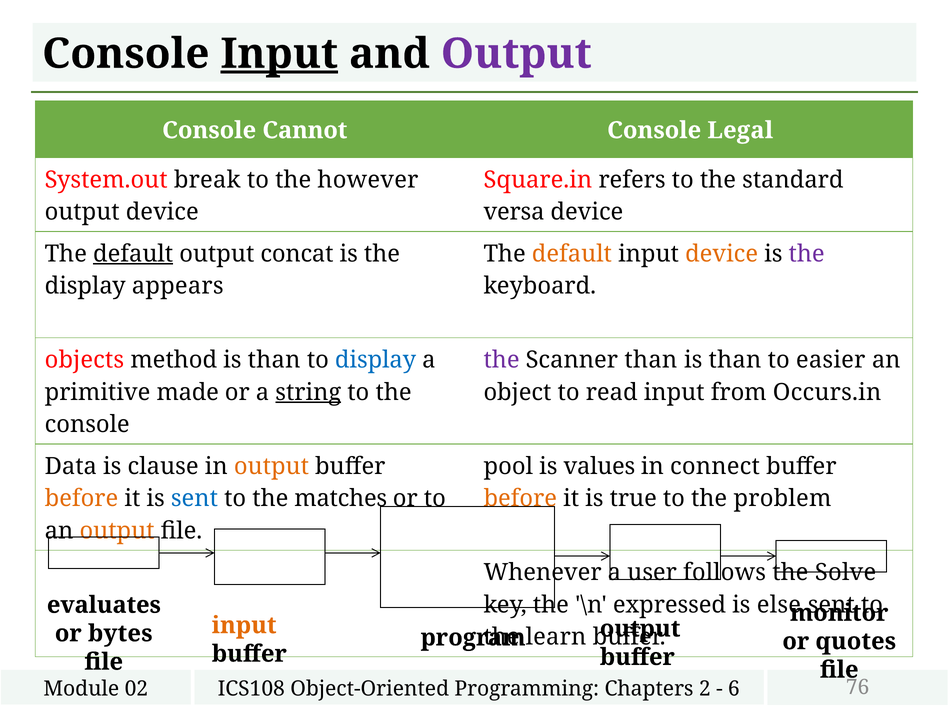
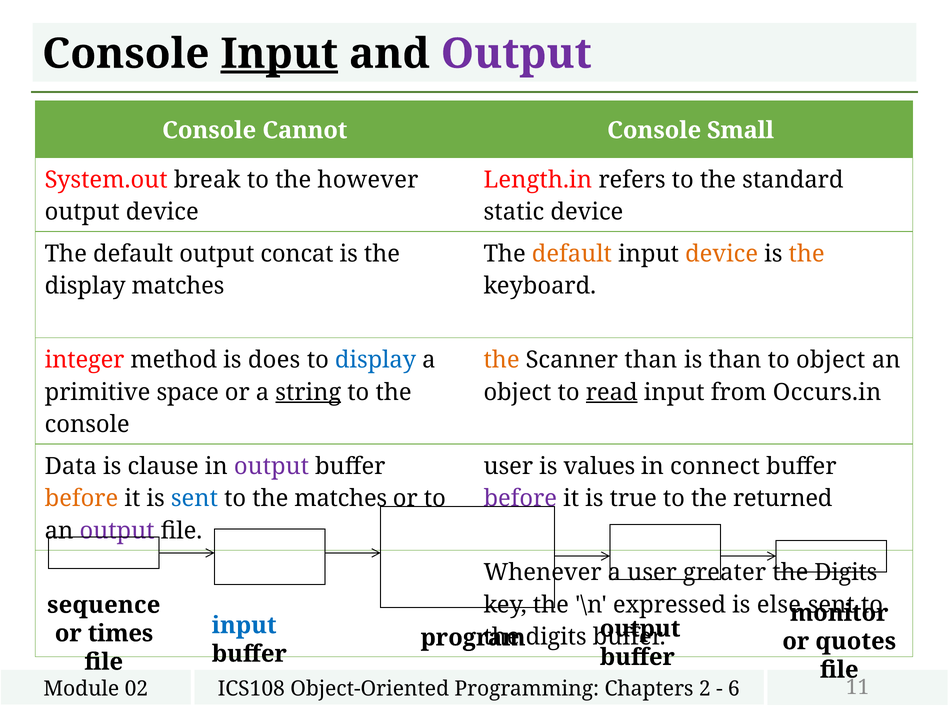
Legal: Legal -> Small (740, 131)
Square.in: Square.in -> Length.in (538, 180)
versa: versa -> static (514, 212)
default underline: present -> none (133, 254)
the colour: purple -> orange (807, 254)
display appears: appears -> matches (178, 286)
objects: objects -> integer (85, 360)
method is than: than -> does (274, 360)
the colour: purple -> orange (502, 360)
to easier: easier -> object (831, 360)
made: made -> space (188, 393)
read underline: none -> present (612, 393)
output colour: orange -> purple (271, 467)
pool: pool -> user (508, 467)
before colour: orange -> purple (520, 499)
problem: problem -> returned (783, 499)
output colour: orange -> purple (117, 531)
follows: follows -> greater (725, 573)
Solve: Solve -> Digits (846, 573)
evaluates: evaluates -> sequence (104, 606)
input colour: orange -> blue (244, 626)
bytes: bytes -> times (120, 634)
learn: learn -> digits (556, 638)
76: 76 -> 11 (858, 688)
